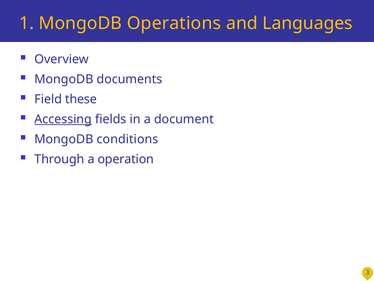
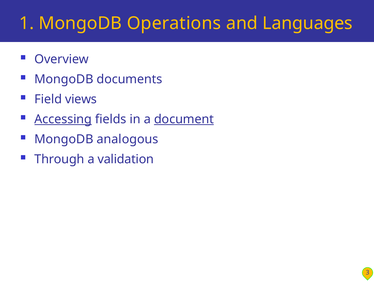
these: these -> views (81, 99)
document underline: none -> present (184, 119)
conditions: conditions -> analogous (128, 139)
operation: operation -> validation (126, 159)
